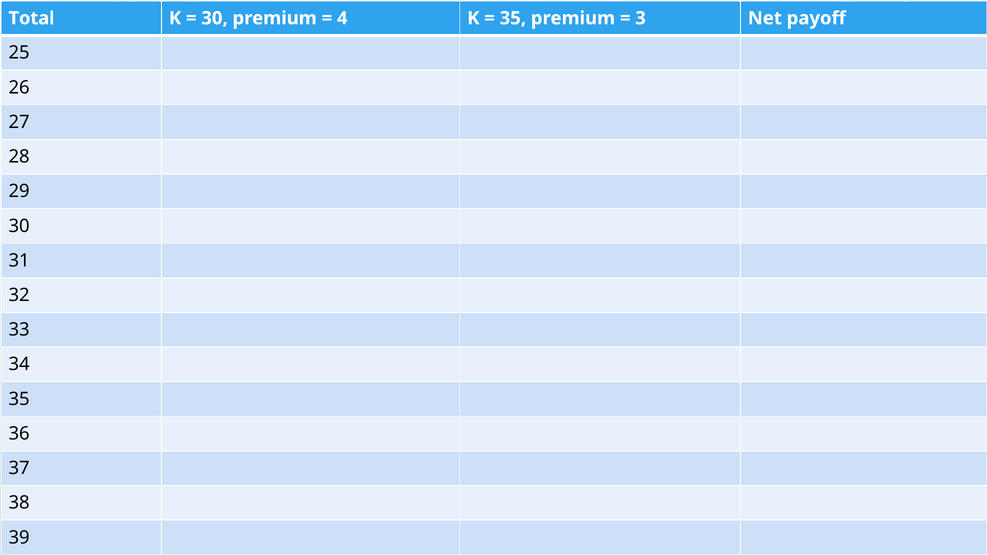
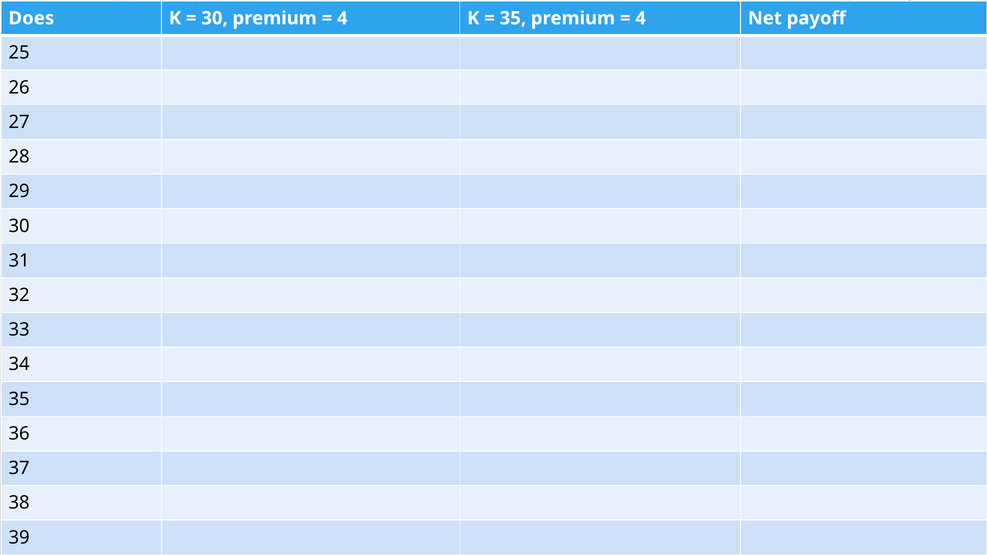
Total: Total -> Does (31, 18)
3: 3 -> 4 (641, 18)
